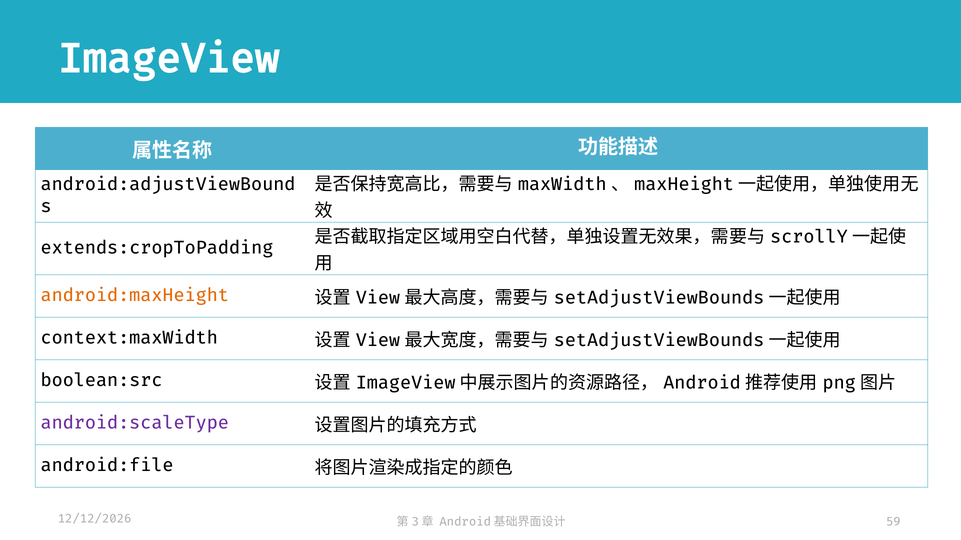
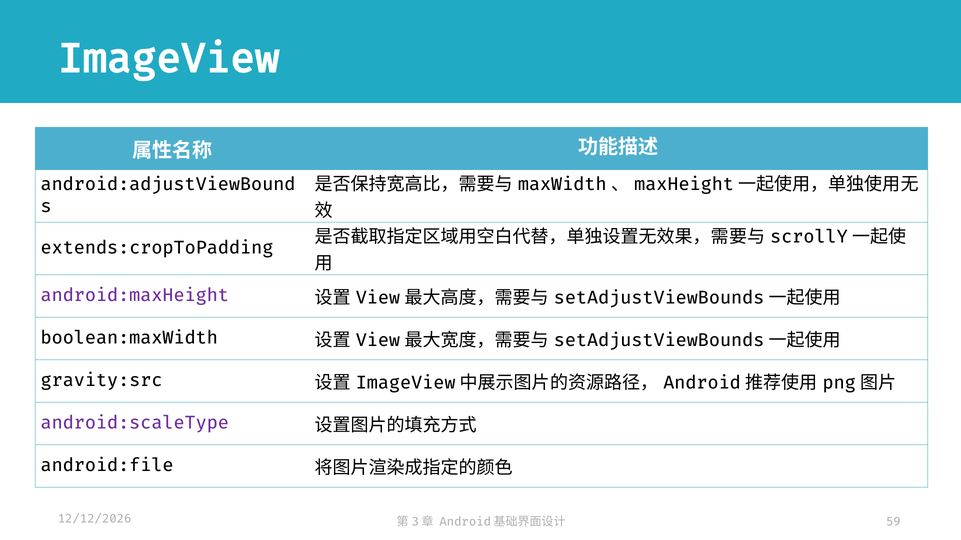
android:maxHeight colour: orange -> purple (135, 296)
context:maxWidth: context:maxWidth -> boolean:maxWidth (129, 338)
boolean:src: boolean:src -> gravity:src (102, 381)
